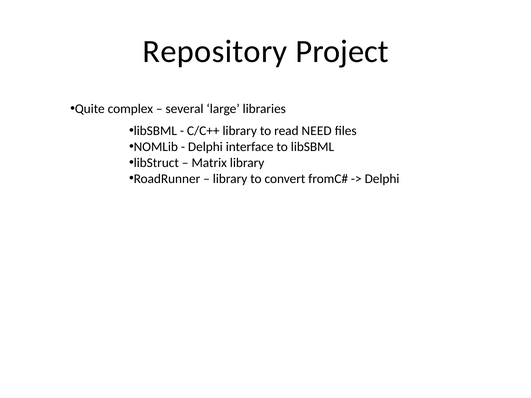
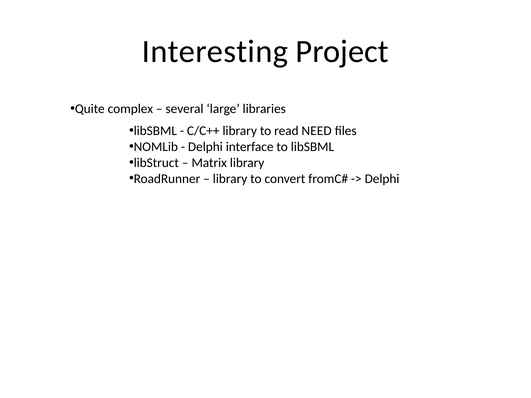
Repository: Repository -> Interesting (215, 51)
